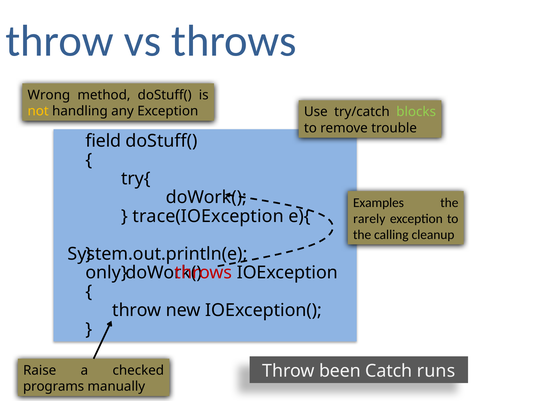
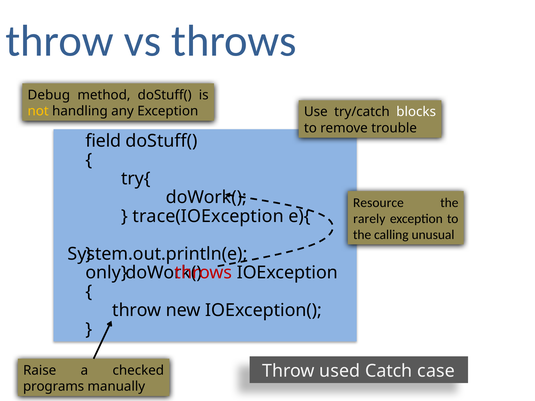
Wrong: Wrong -> Debug (49, 95)
blocks colour: light green -> white (416, 112)
Examples: Examples -> Resource (378, 203)
cleanup: cleanup -> unusual (433, 235)
been: been -> used (340, 371)
runs: runs -> case (436, 371)
